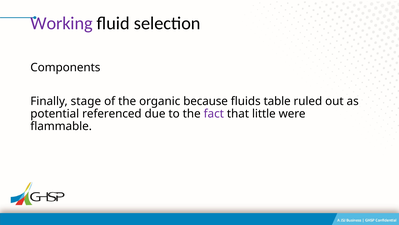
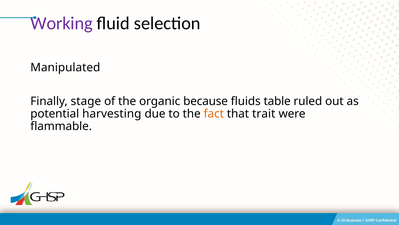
Components: Components -> Manipulated (65, 67)
referenced: referenced -> harvesting (112, 113)
fact colour: purple -> orange (214, 113)
little: little -> trait (264, 113)
